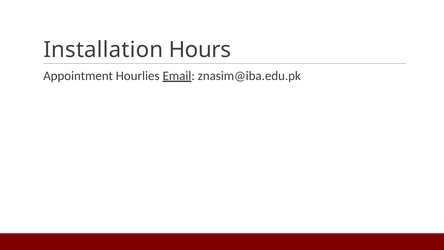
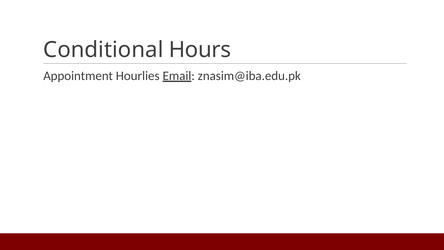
Installation: Installation -> Conditional (103, 50)
